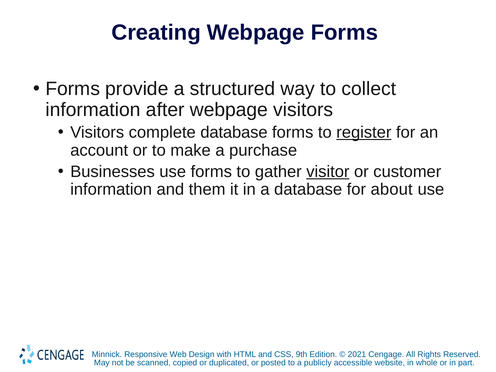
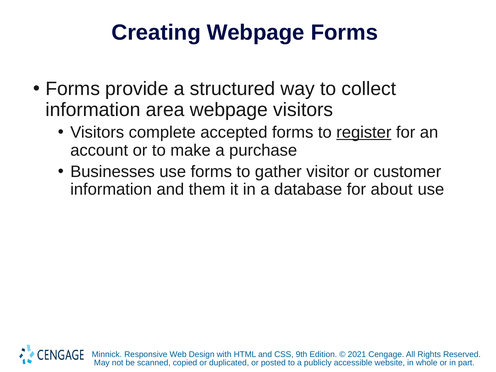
after: after -> area (165, 110)
complete database: database -> accepted (234, 132)
visitor underline: present -> none (328, 172)
